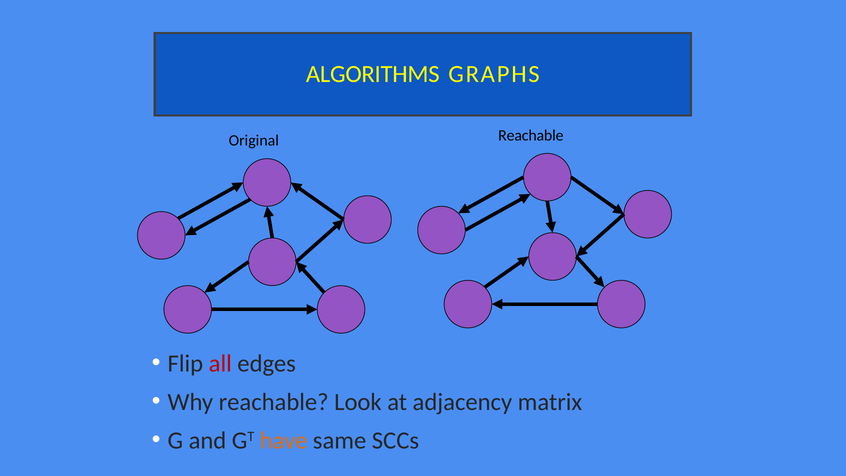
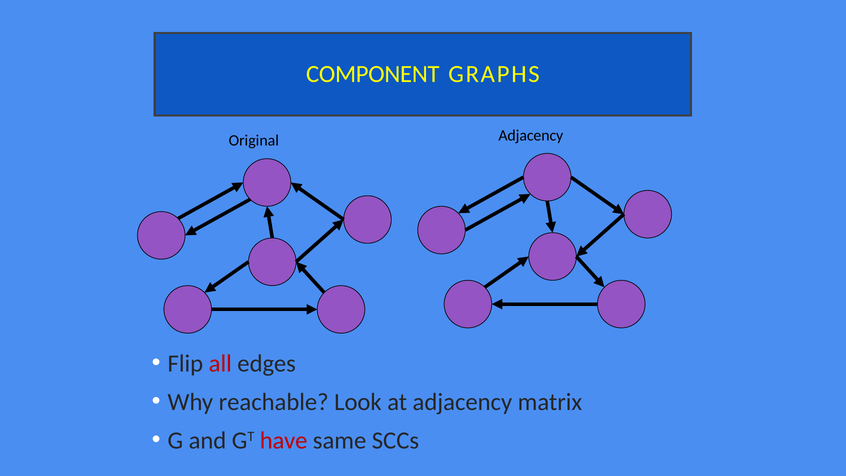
ALGORITHMS: ALGORITHMS -> COMPONENT (373, 74)
Original Reachable: Reachable -> Adjacency (531, 135)
have colour: orange -> red (284, 440)
